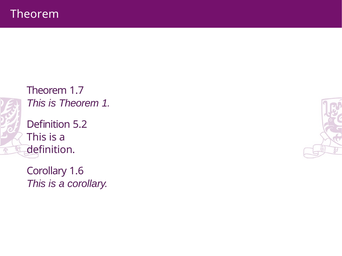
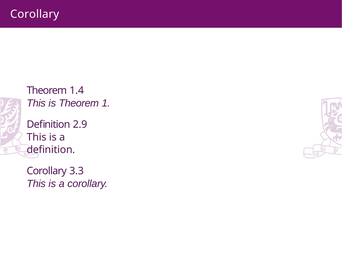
Theorem: Theorem -> Corollary (35, 14)
1.7: 1.7 -> 1.4 (77, 91)
5.2: 5.2 -> 2.9 (80, 125)
1.6: 1.6 -> 3.3 (77, 171)
